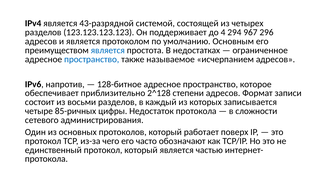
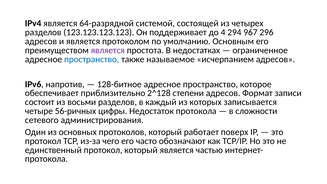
43-разрядной: 43-разрядной -> 64-разрядной (107, 23)
является colour: blue -> purple (108, 50)
85-ричных: 85-ричных -> 56-ричных (76, 111)
